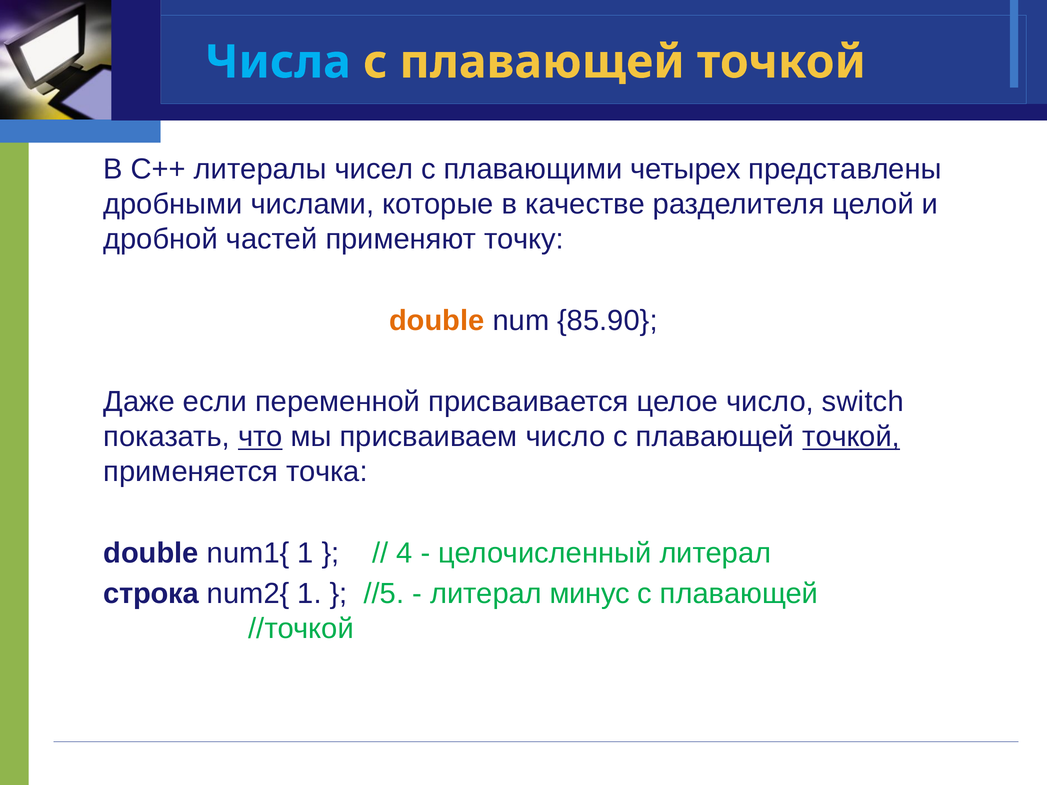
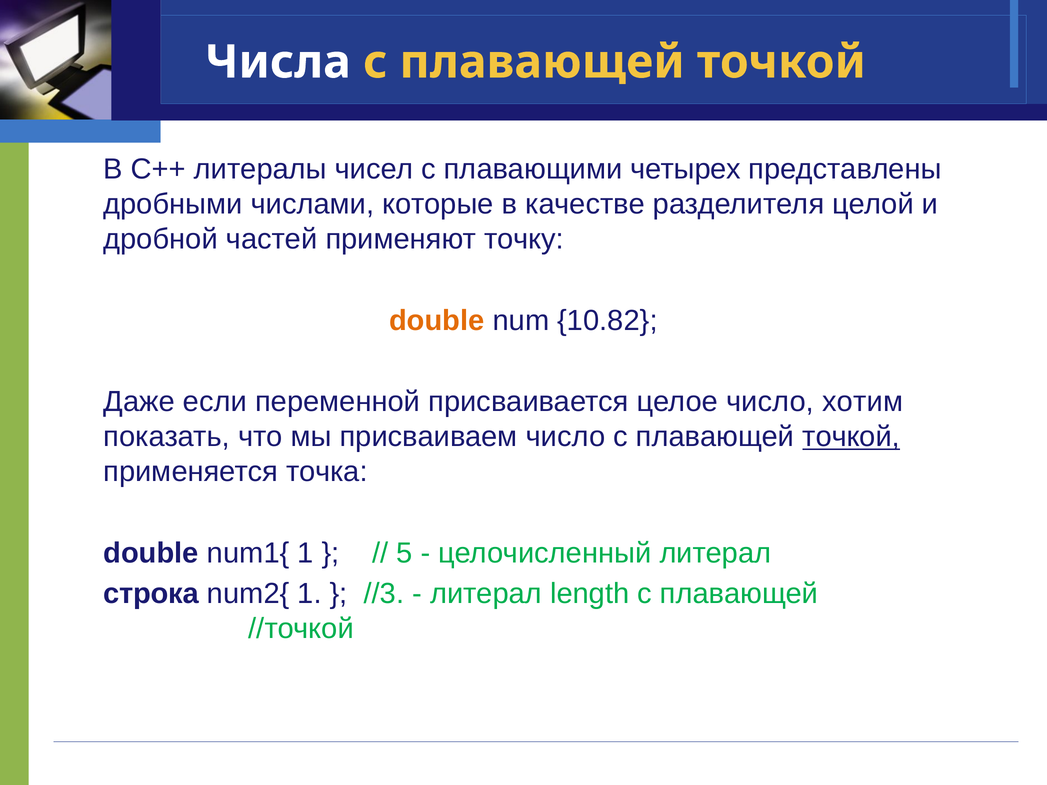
Числа colour: light blue -> white (278, 62)
85.90: 85.90 -> 10.82 (607, 321)
switch: switch -> хотим (863, 402)
что underline: present -> none (260, 437)
4: 4 -> 5 (404, 553)
//5: //5 -> //3 (384, 594)
минус: минус -> length (590, 594)
